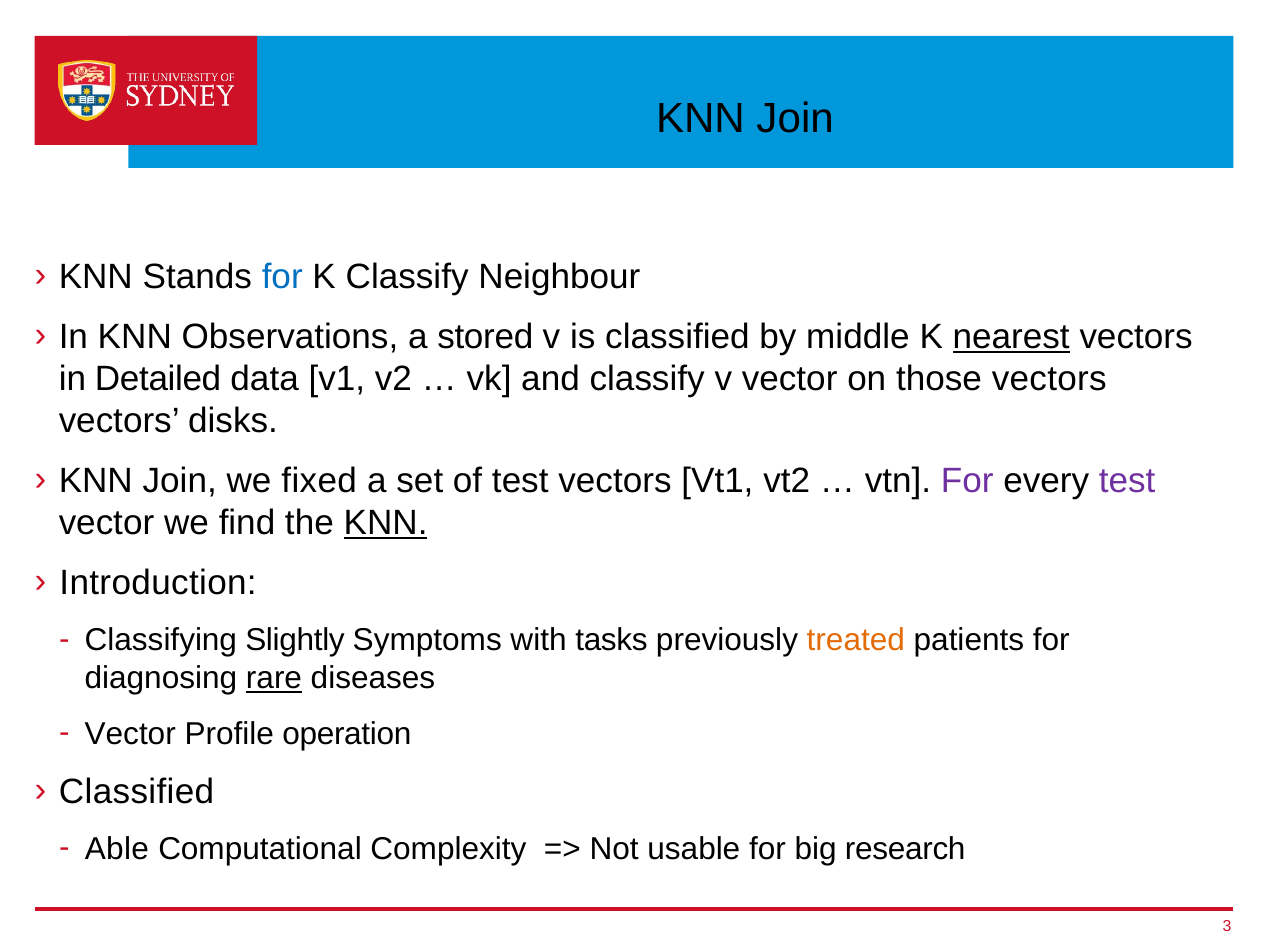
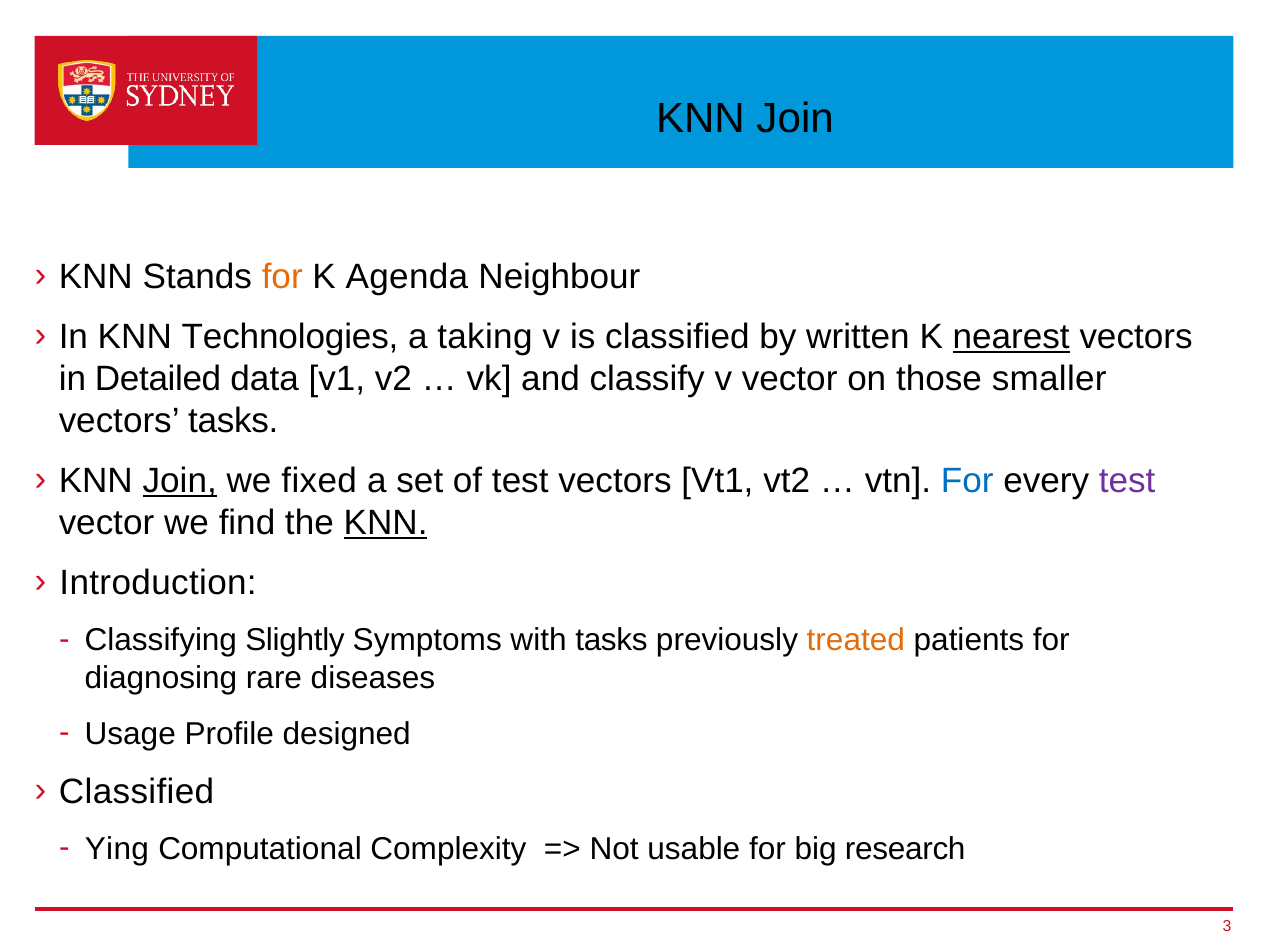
for colour: blue -> orange (282, 277)
K Classify: Classify -> Agenda (407, 277)
Observations: Observations -> Technologies (290, 337)
stored: stored -> taking (485, 337)
middle: middle -> written (858, 337)
those vectors: vectors -> smaller (1049, 379)
vectors disks: disks -> tasks (233, 421)
Join underline: none -> present (180, 481)
For colour: purple -> blue (967, 481)
rare underline: present -> none (274, 678)
Vector: Vector -> Usage (130, 733)
operation: operation -> designed (347, 733)
Able: Able -> Ying (117, 848)
